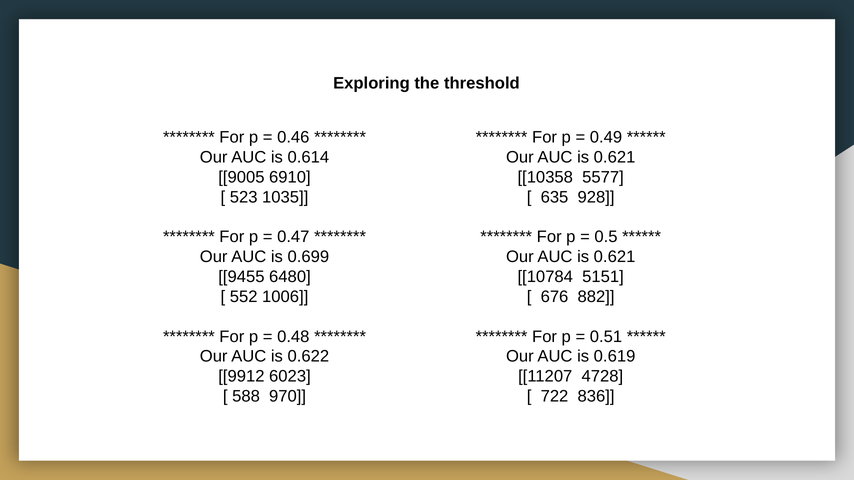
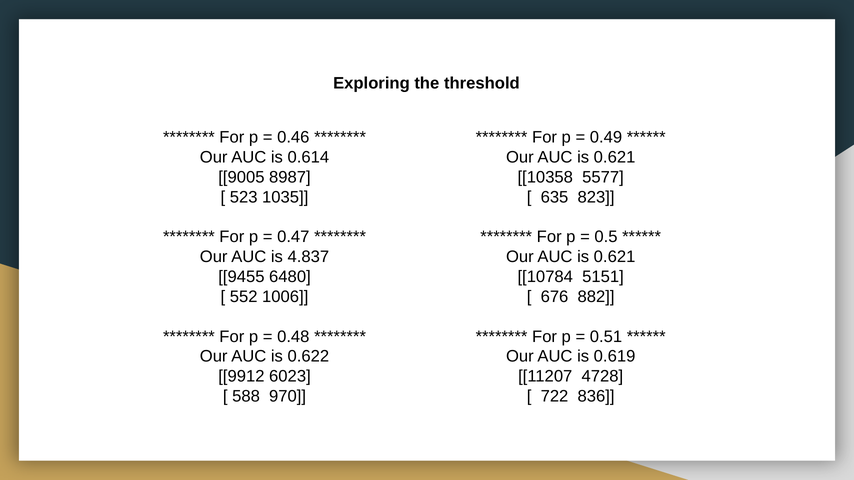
6910: 6910 -> 8987 (290, 177)
928: 928 -> 823 (596, 197)
0.699: 0.699 -> 4.837 (308, 257)
